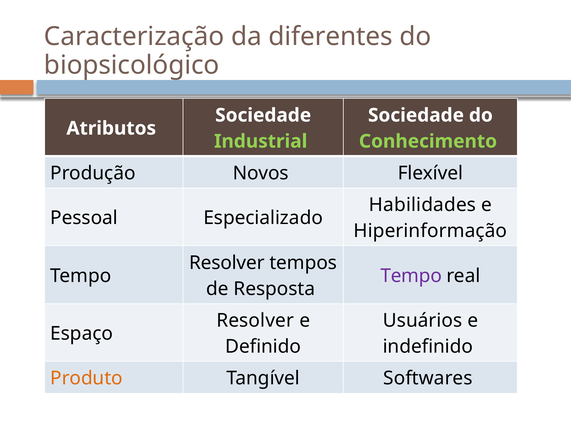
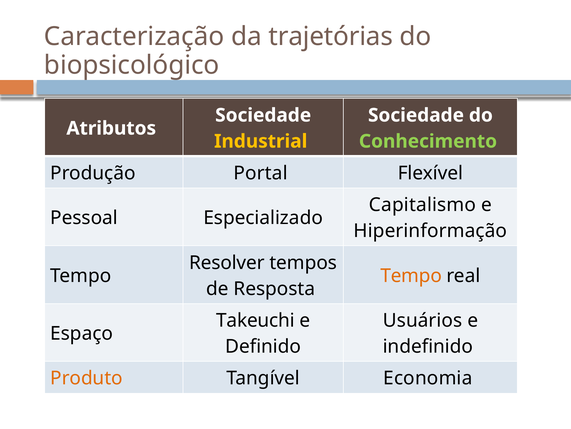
diferentes: diferentes -> trajetórias (331, 36)
Industrial colour: light green -> yellow (261, 141)
Novos: Novos -> Portal (261, 173)
Habilidades: Habilidades -> Capitalismo (423, 205)
Tempo colour: purple -> orange (411, 275)
Resolver: Resolver -> Takeuchi (255, 320)
Softwares: Softwares -> Economia (428, 378)
